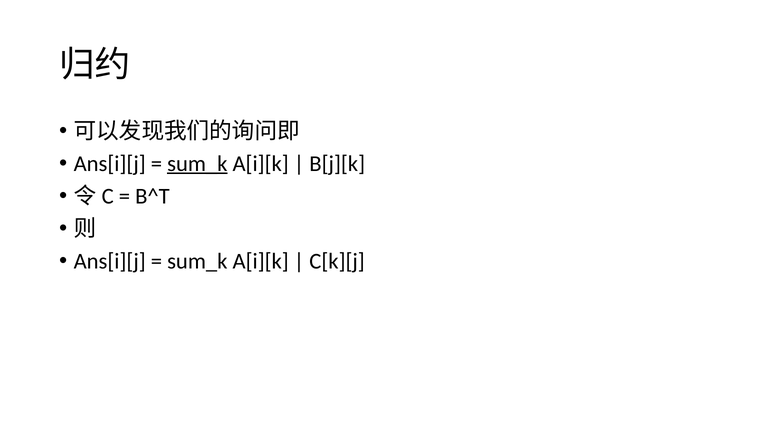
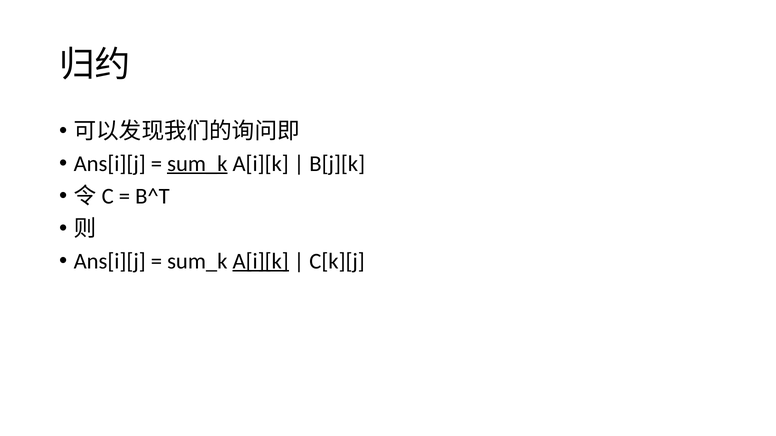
A[i][k underline: none -> present (261, 261)
